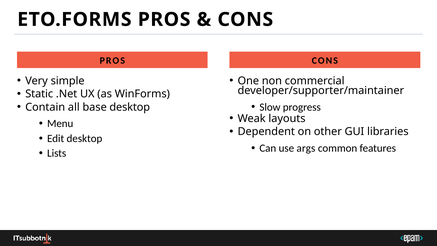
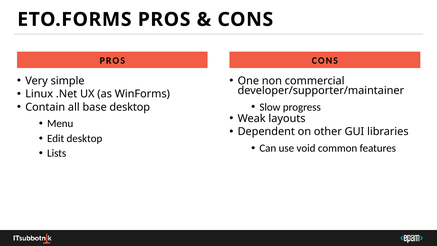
Static: Static -> Linux (39, 94)
args: args -> void (306, 148)
